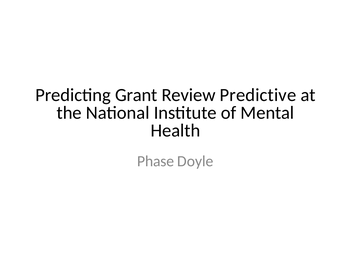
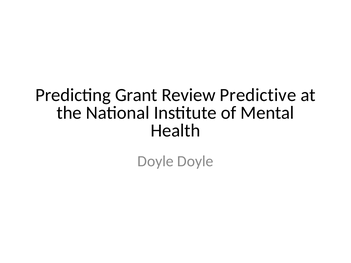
Phase: Phase -> Doyle (156, 161)
